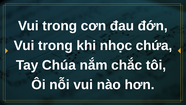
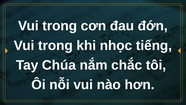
chứa: chứa -> tiếng (154, 45)
